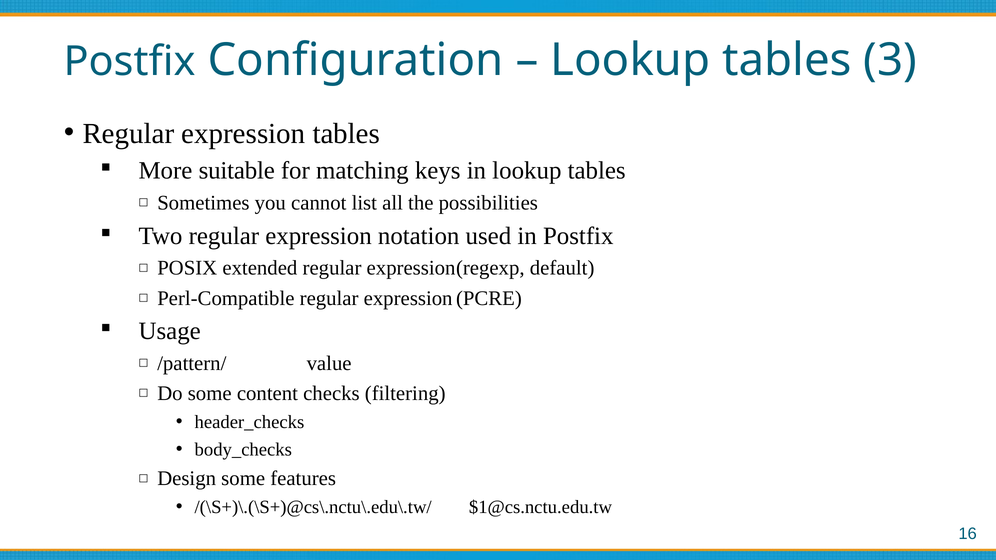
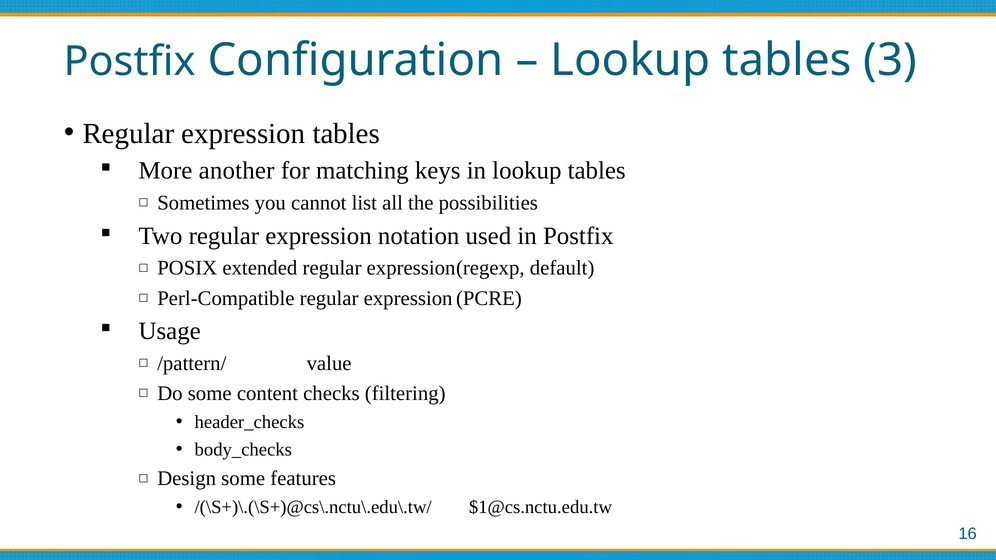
suitable: suitable -> another (237, 171)
